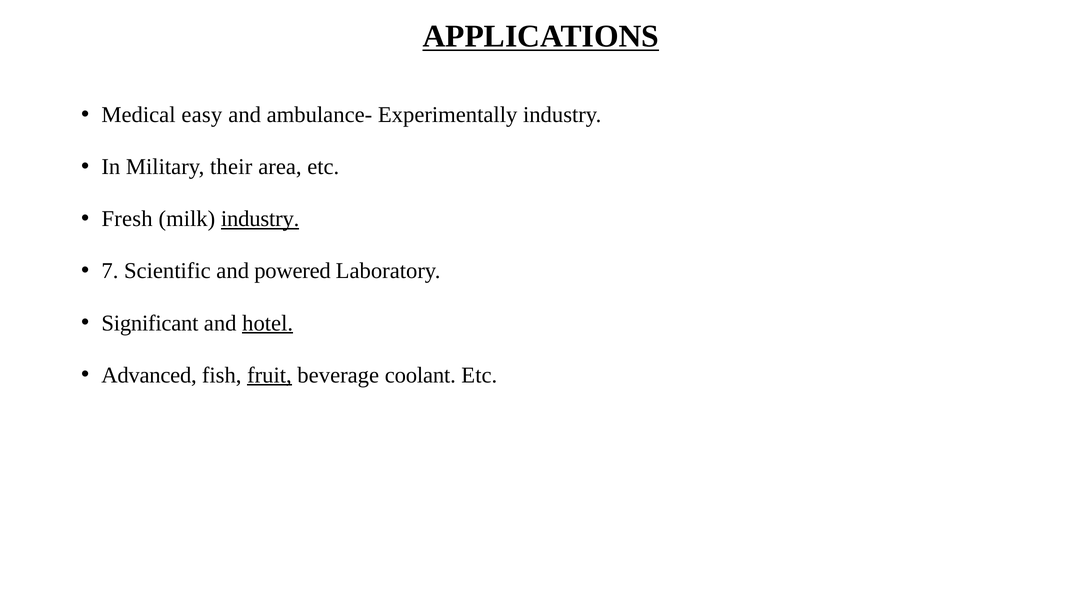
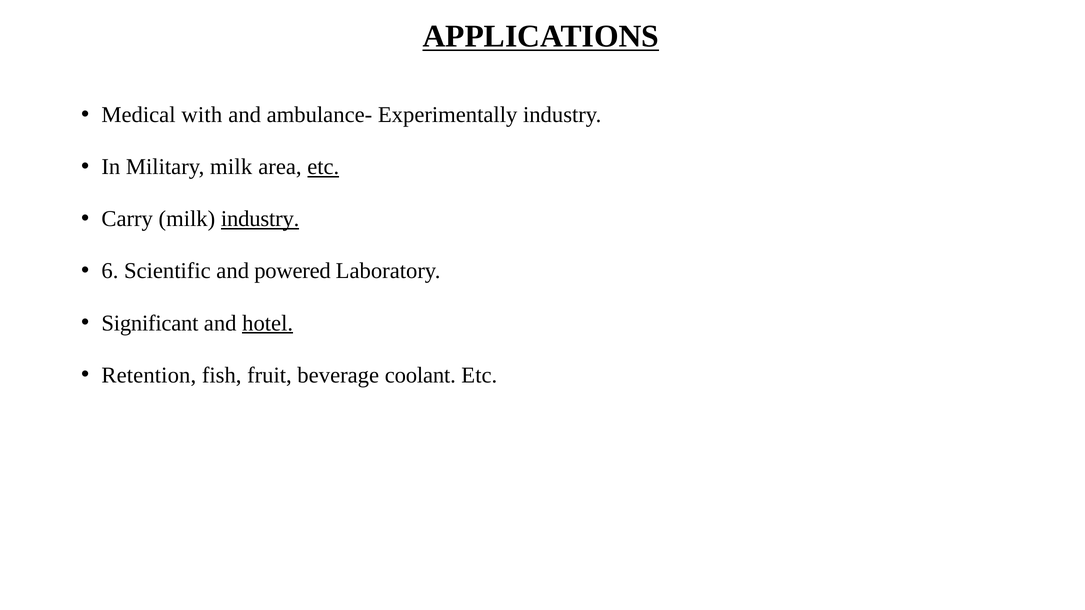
easy: easy -> with (202, 115)
Military their: their -> milk (231, 167)
etc underline: none -> present (323, 167)
Fresh: Fresh -> Carry (127, 219)
7: 7 -> 6 (110, 271)
Advanced: Advanced -> Retention (149, 375)
fruit underline: present -> none (269, 375)
